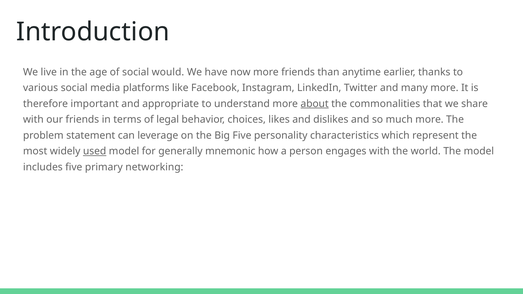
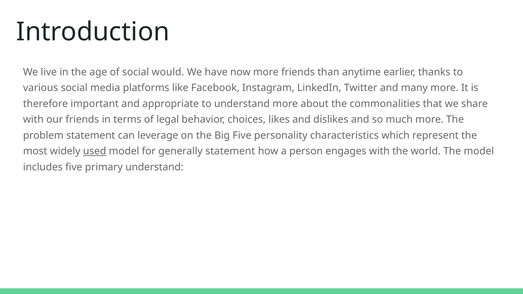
about underline: present -> none (315, 104)
generally mnemonic: mnemonic -> statement (230, 151)
primary networking: networking -> understand (154, 167)
